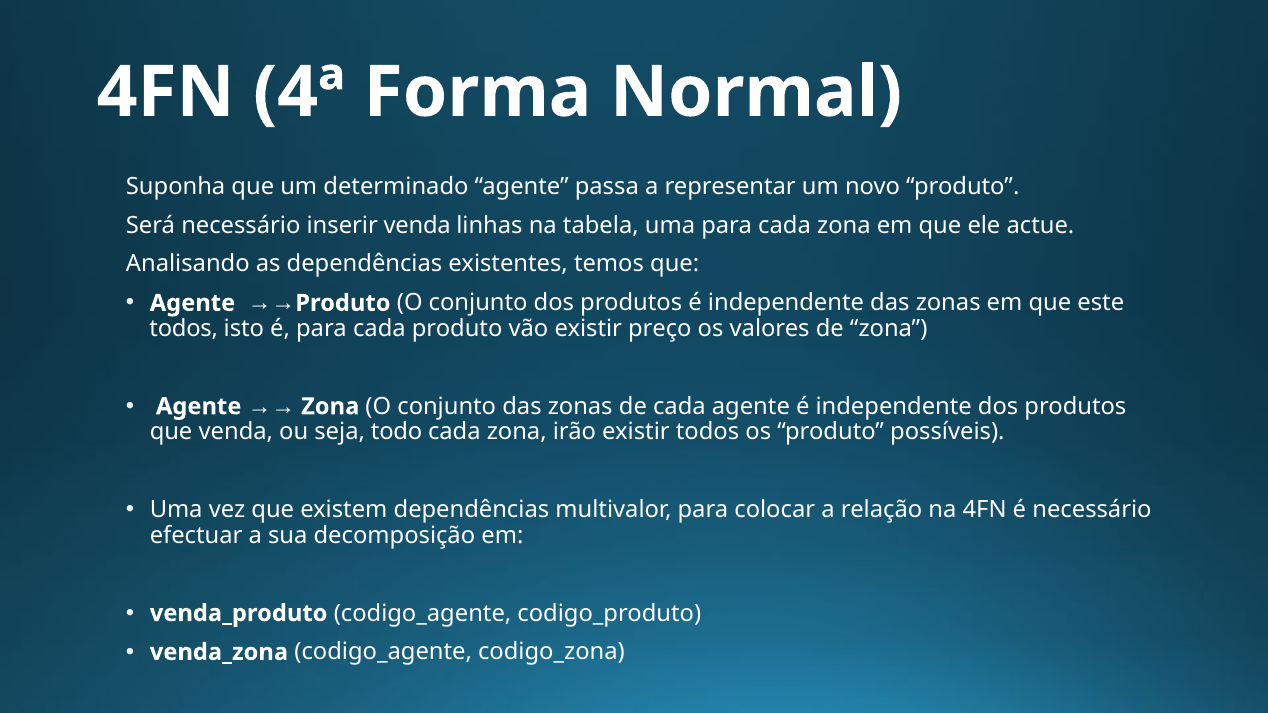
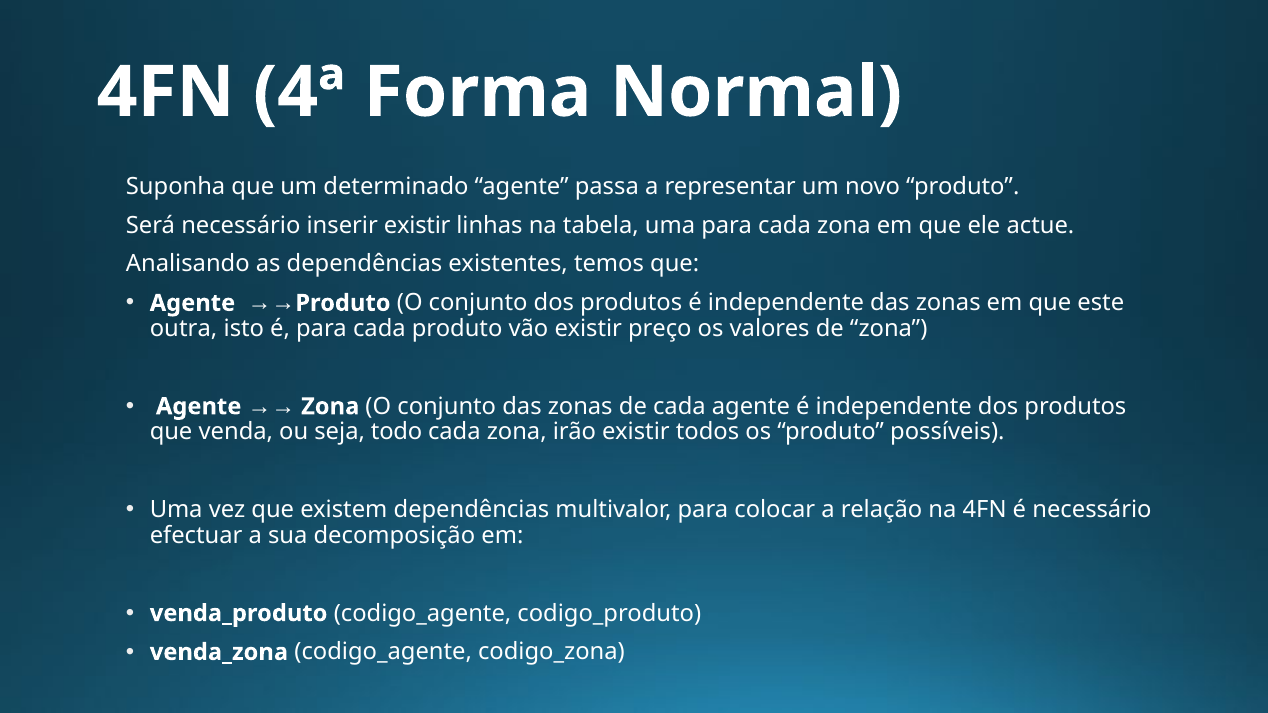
inserir venda: venda -> existir (417, 225)
todos: todos -> outra (184, 329)
